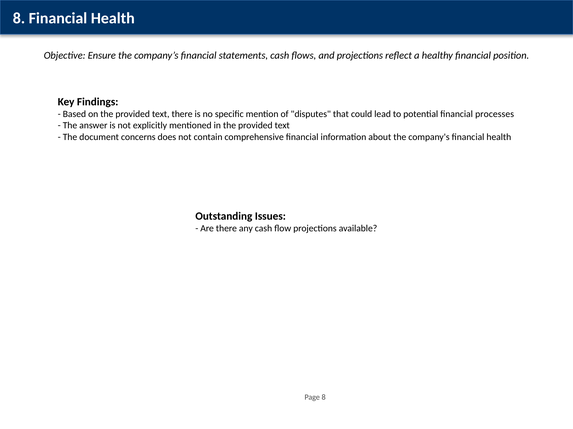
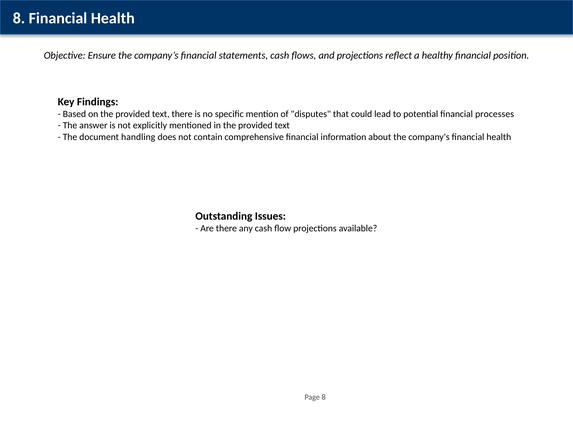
concerns: concerns -> handling (138, 137)
